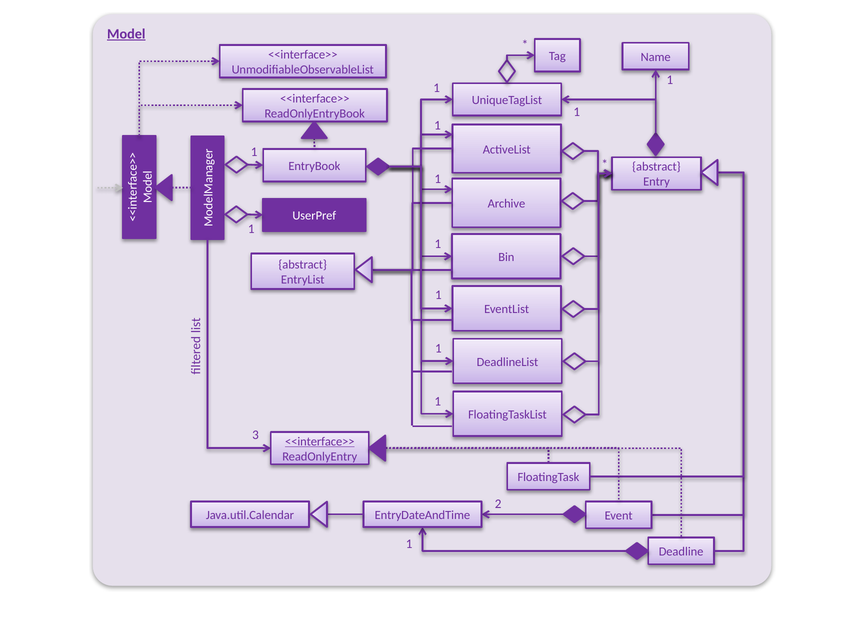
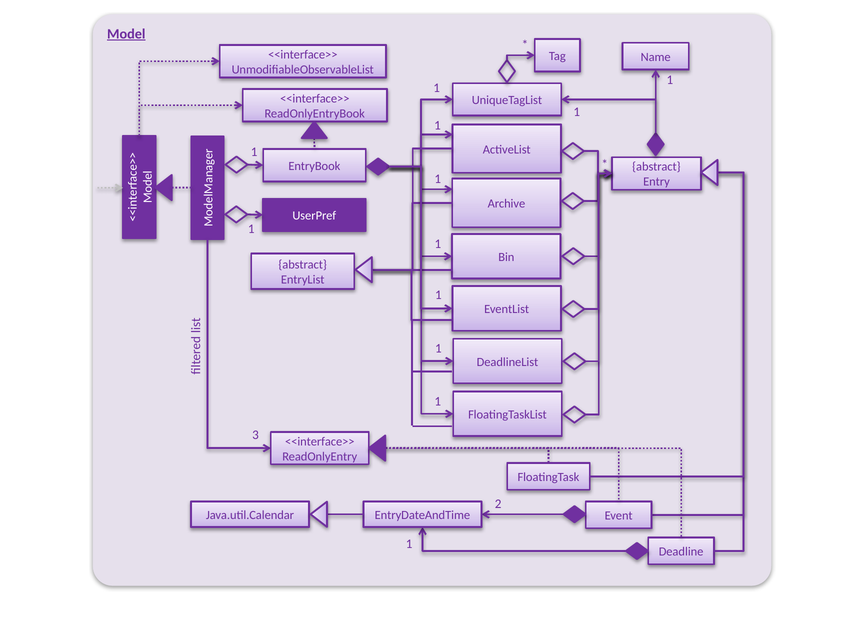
<<interface>> underline: present -> none (320, 441)
